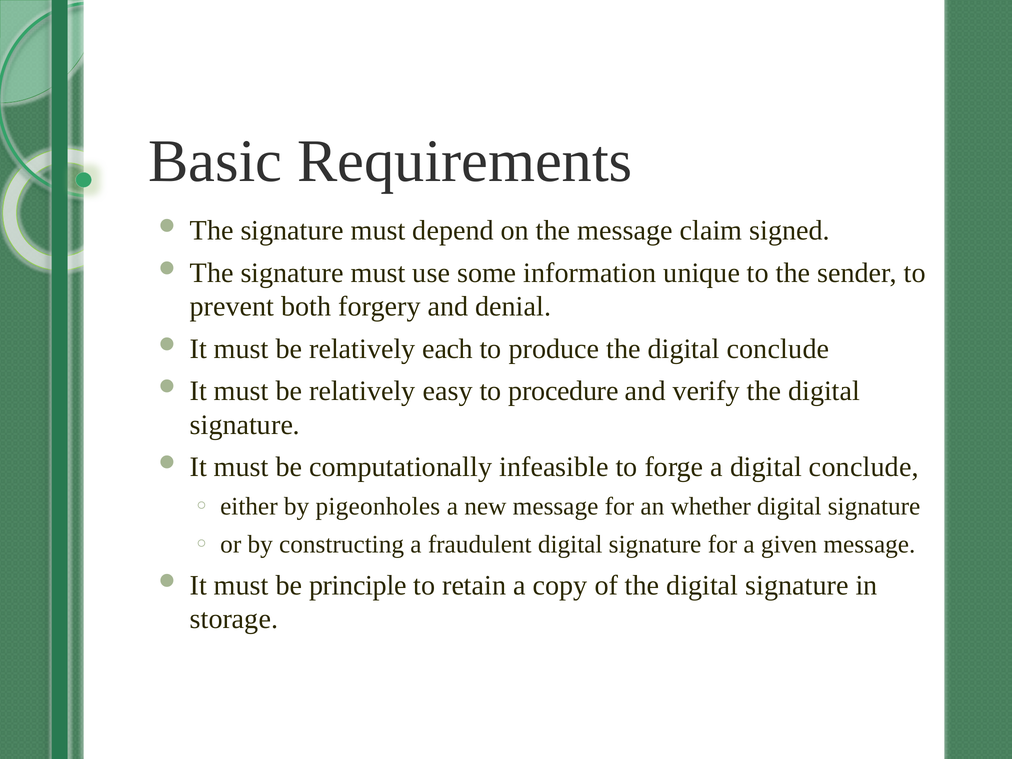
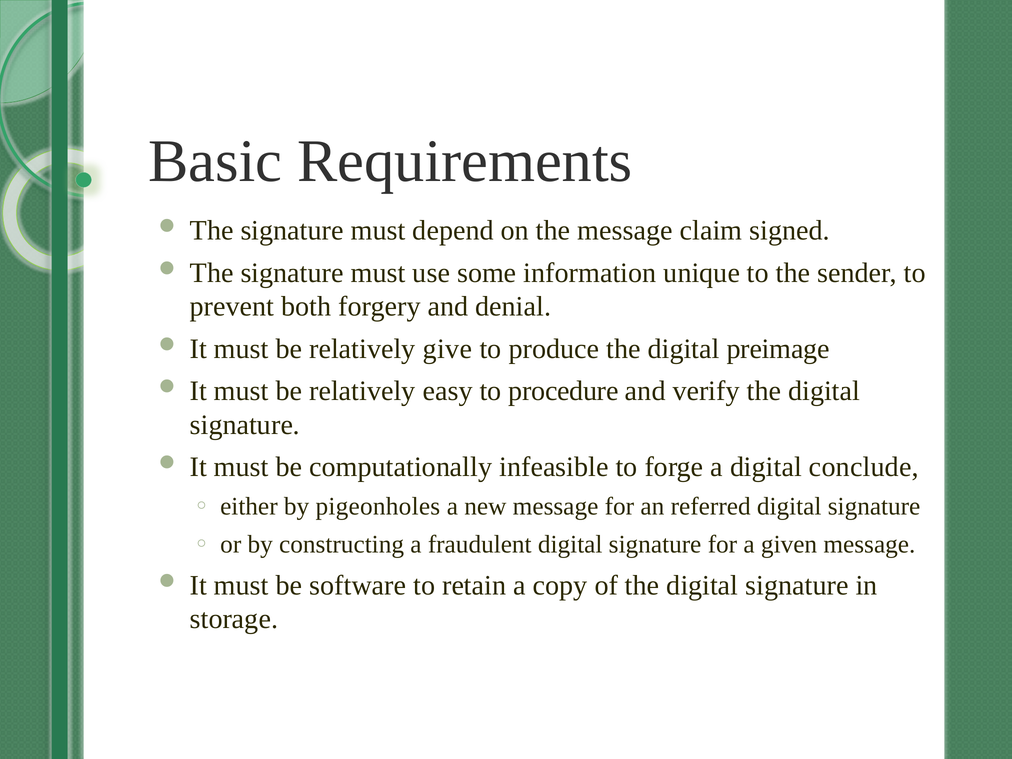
each: each -> give (447, 349)
the digital conclude: conclude -> preimage (778, 349)
whether: whether -> referred (711, 507)
principle: principle -> software (358, 585)
